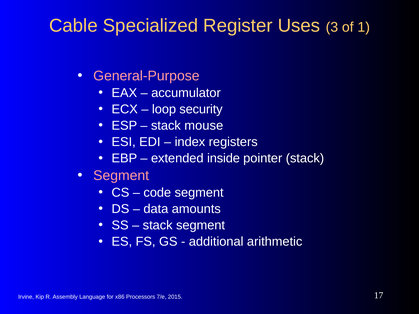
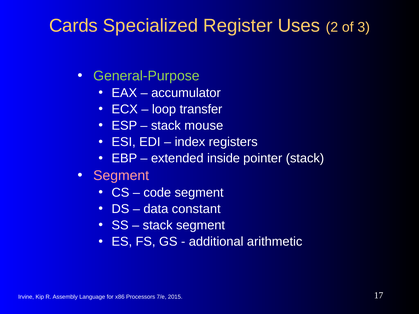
Cable: Cable -> Cards (73, 26)
3: 3 -> 2 (332, 27)
1: 1 -> 3 (364, 27)
General-Purpose colour: pink -> light green (146, 76)
security: security -> transfer (201, 109)
amounts: amounts -> constant (196, 209)
